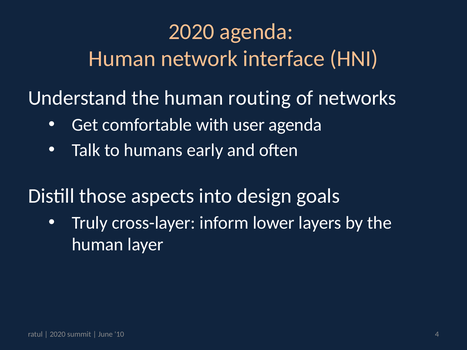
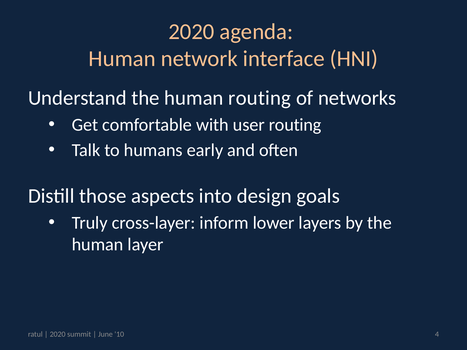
user agenda: agenda -> routing (295, 125)
